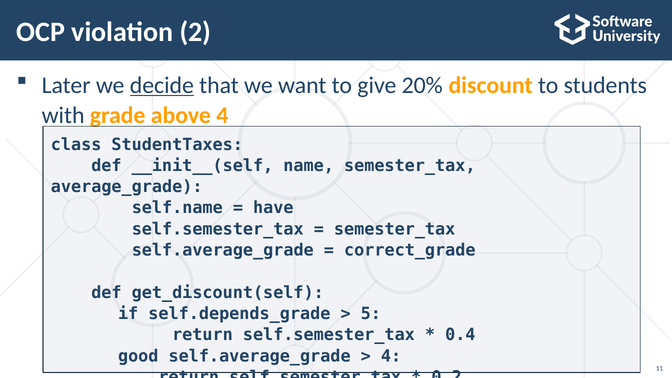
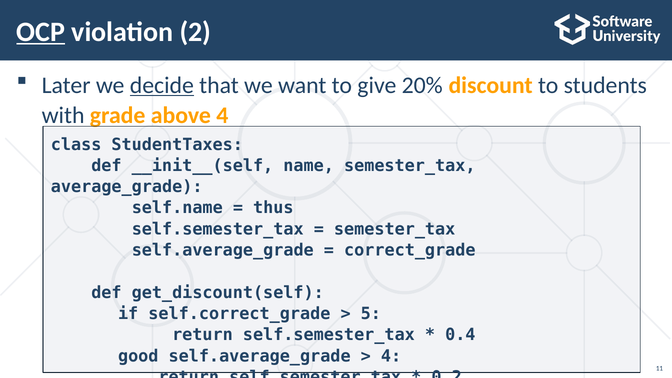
OCP underline: none -> present (41, 32)
have: have -> thus (273, 208)
self.depends_grade: self.depends_grade -> self.correct_grade (239, 314)
